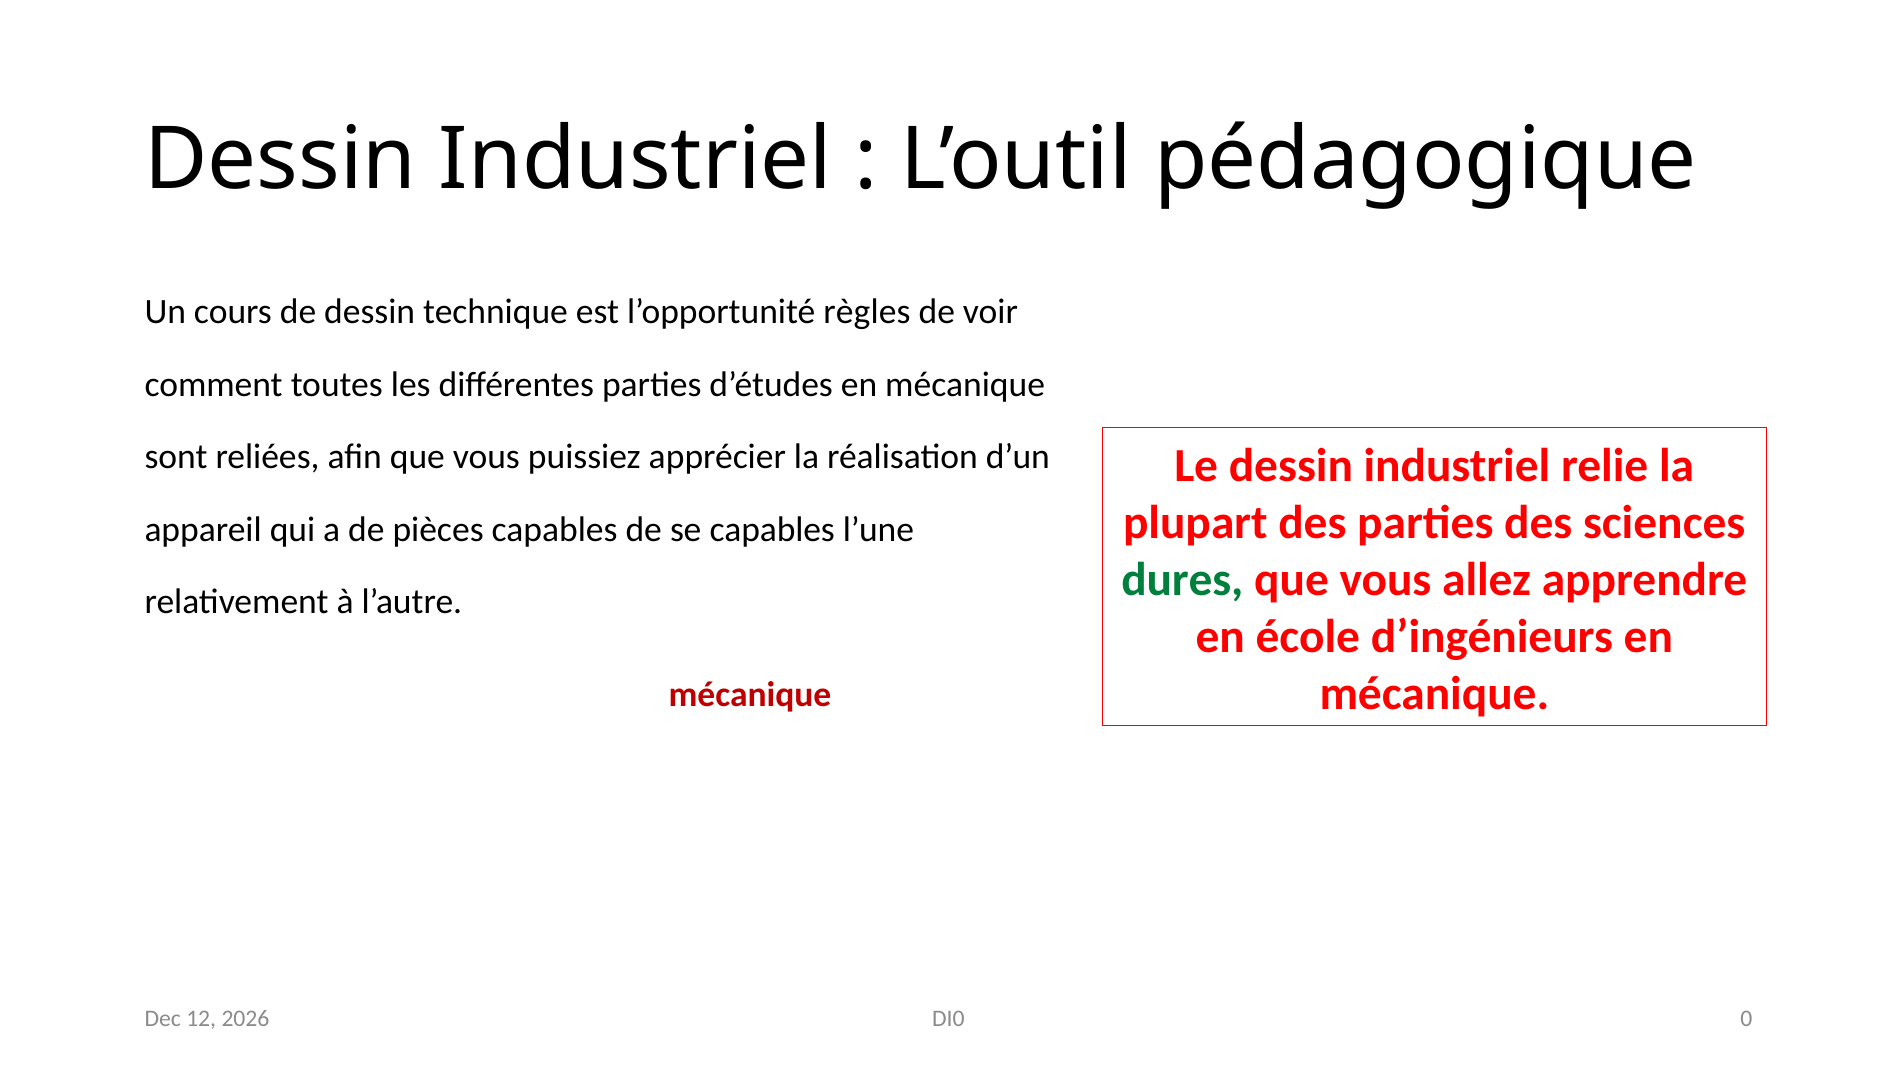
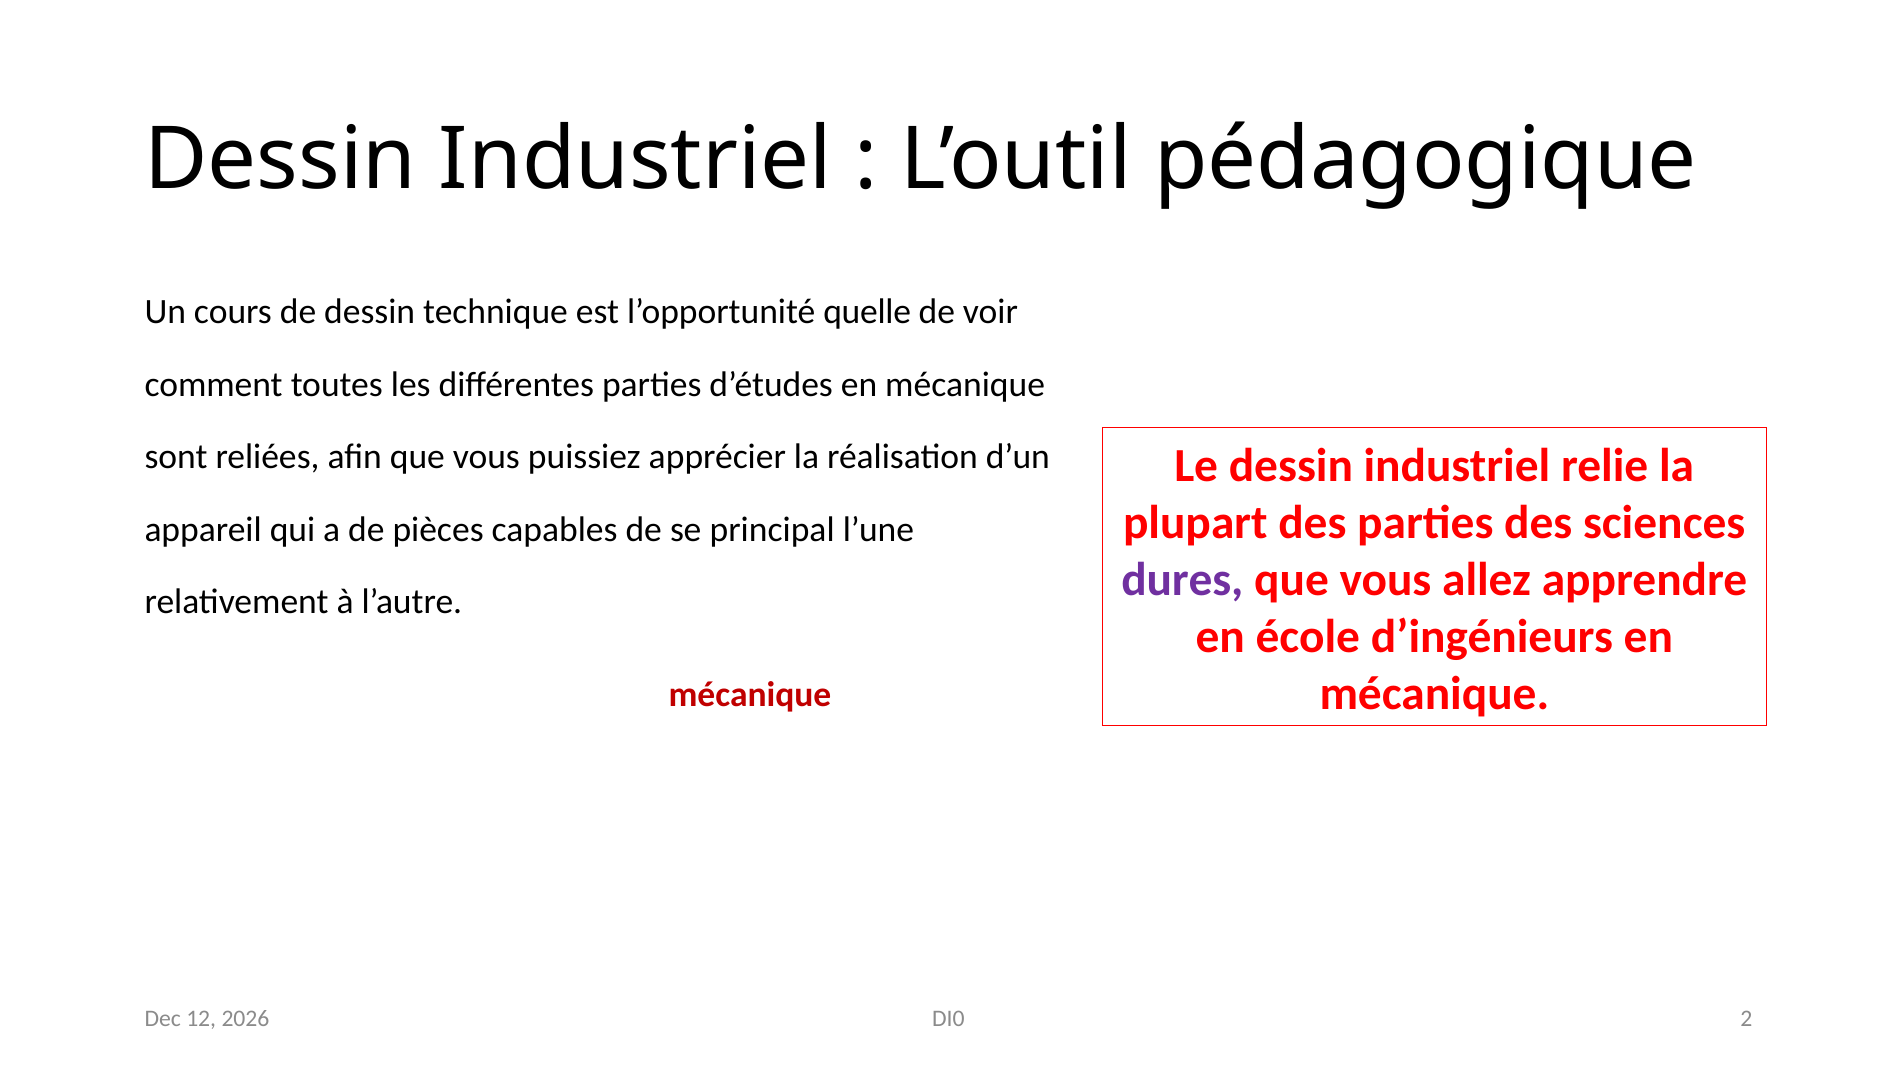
règles: règles -> quelle (867, 312)
se capables: capables -> principal (772, 530)
dures colour: green -> purple (1182, 580)
0: 0 -> 2 (1746, 1019)
